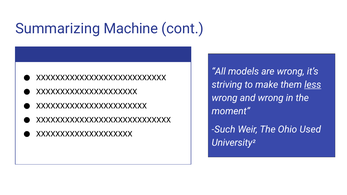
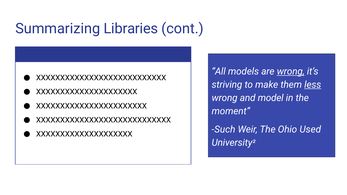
Machine: Machine -> Libraries (131, 29)
wrong underline: none -> present (291, 71)
and wrong: wrong -> model (271, 98)
